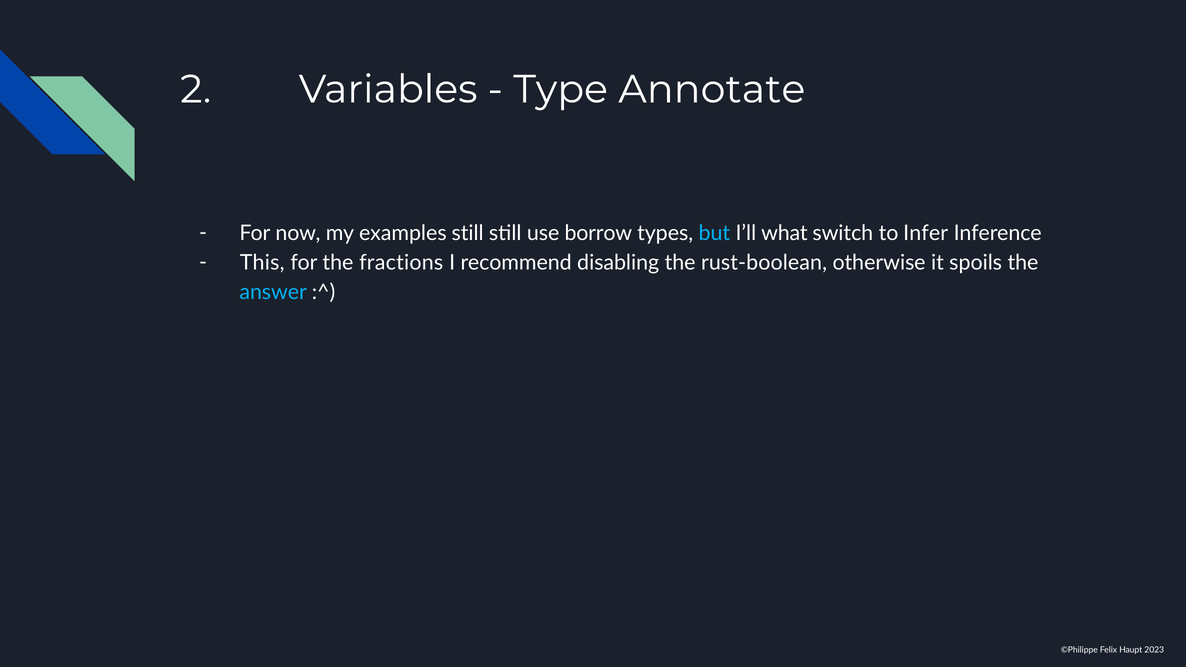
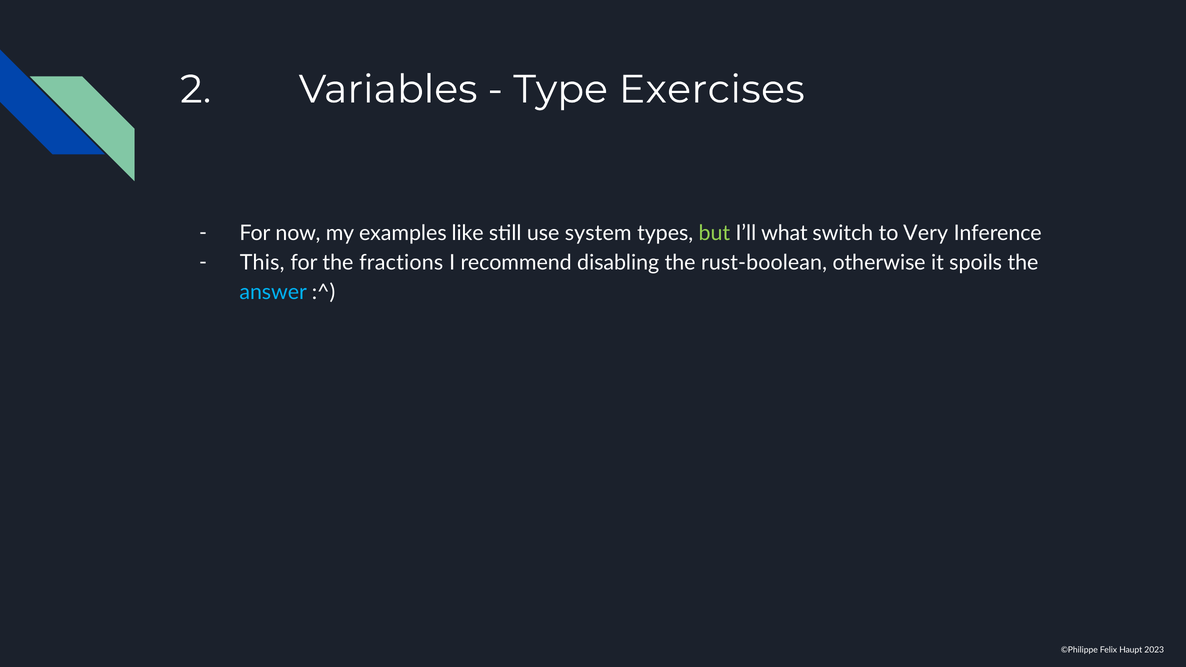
Annotate: Annotate -> Exercises (712, 89)
examples still: still -> like (468, 233)
borrow: borrow -> system (598, 233)
but colour: light blue -> light green (714, 233)
Infer: Infer -> Very (926, 233)
